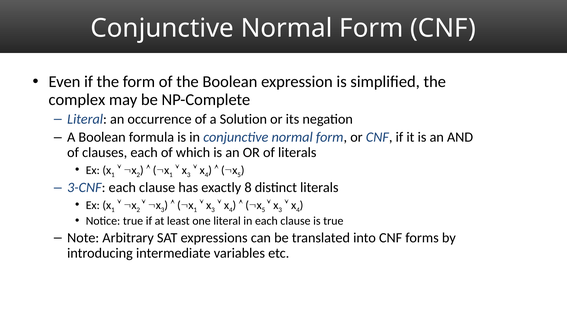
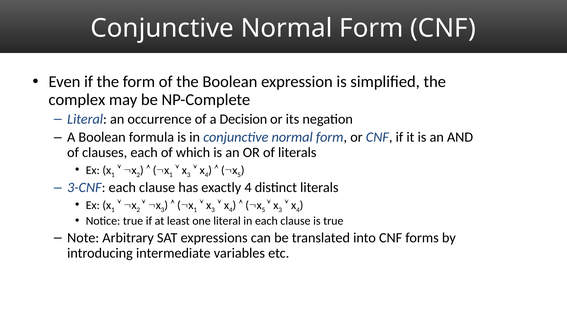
Solution: Solution -> Decision (243, 119)
exactly 8: 8 -> 4 (248, 188)
